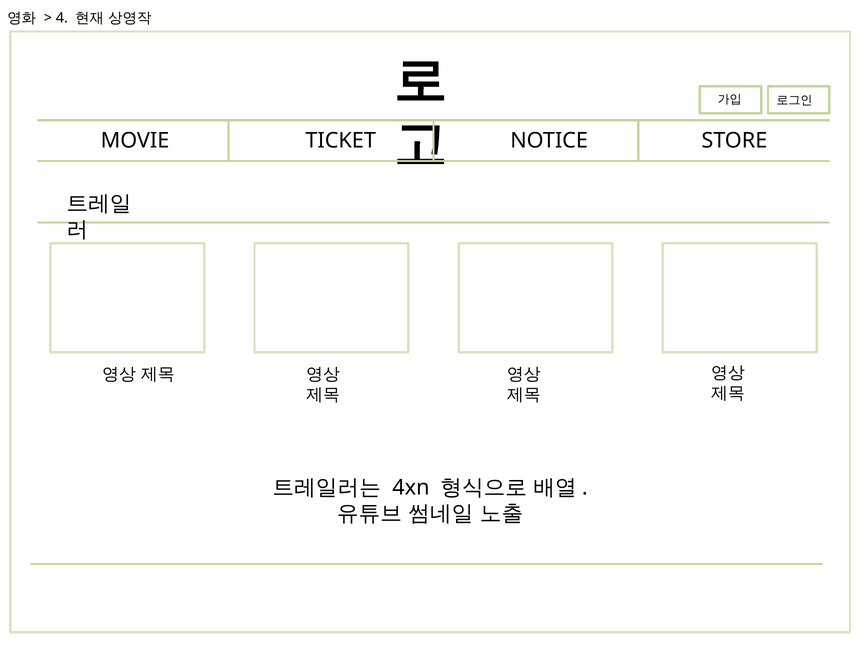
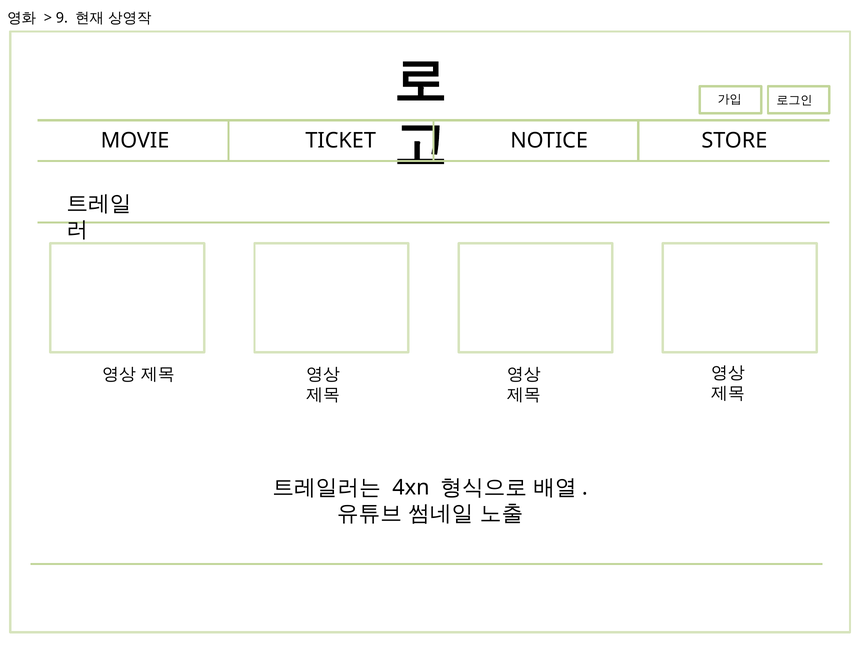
4: 4 -> 9 (62, 18)
